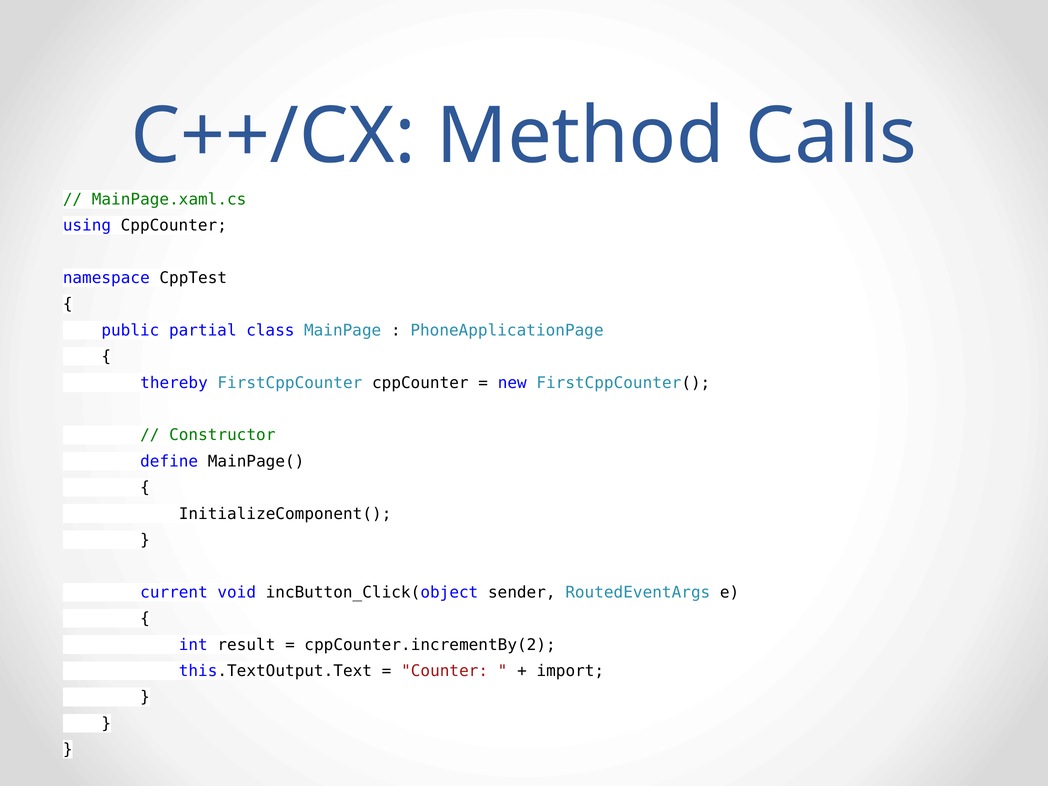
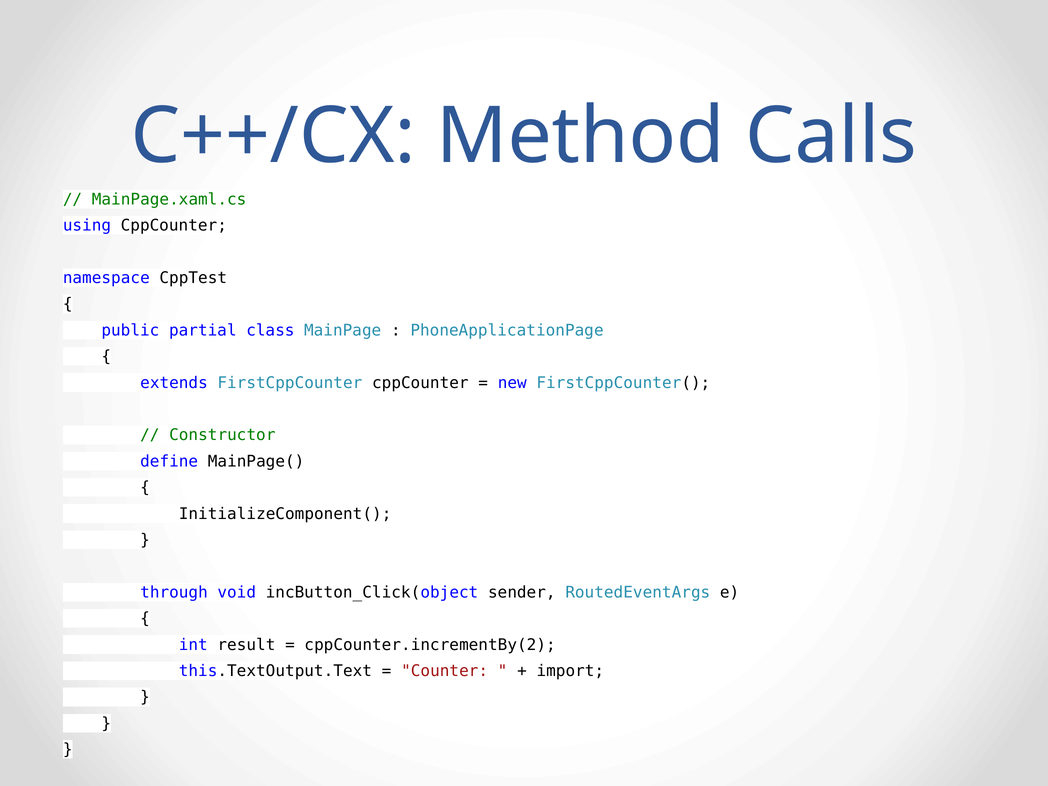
thereby: thereby -> extends (174, 383)
current: current -> through (174, 592)
